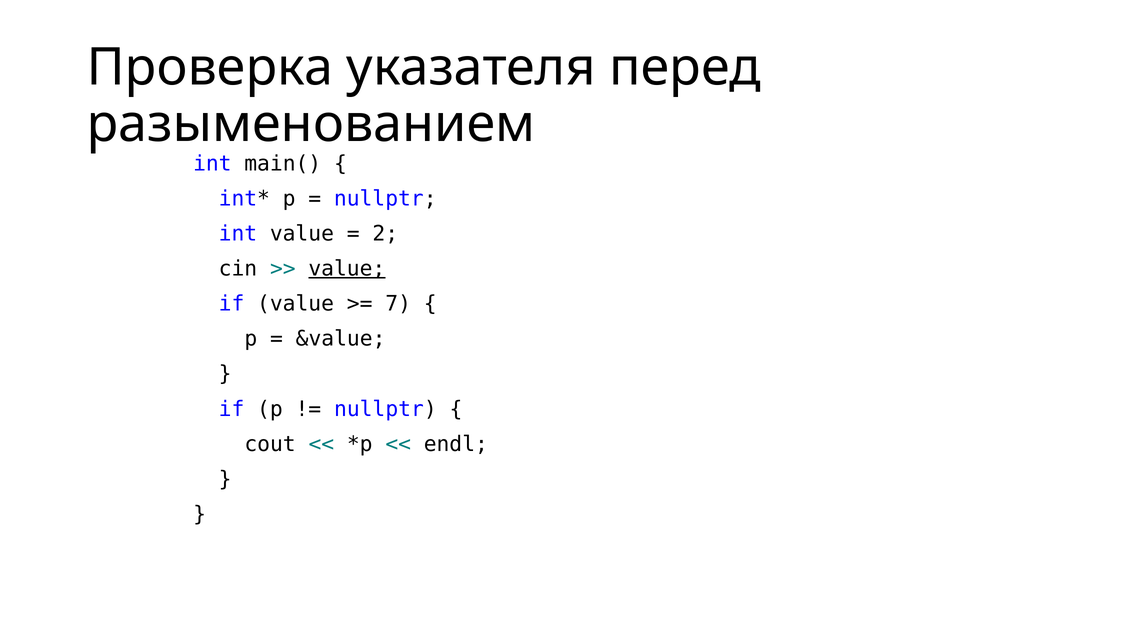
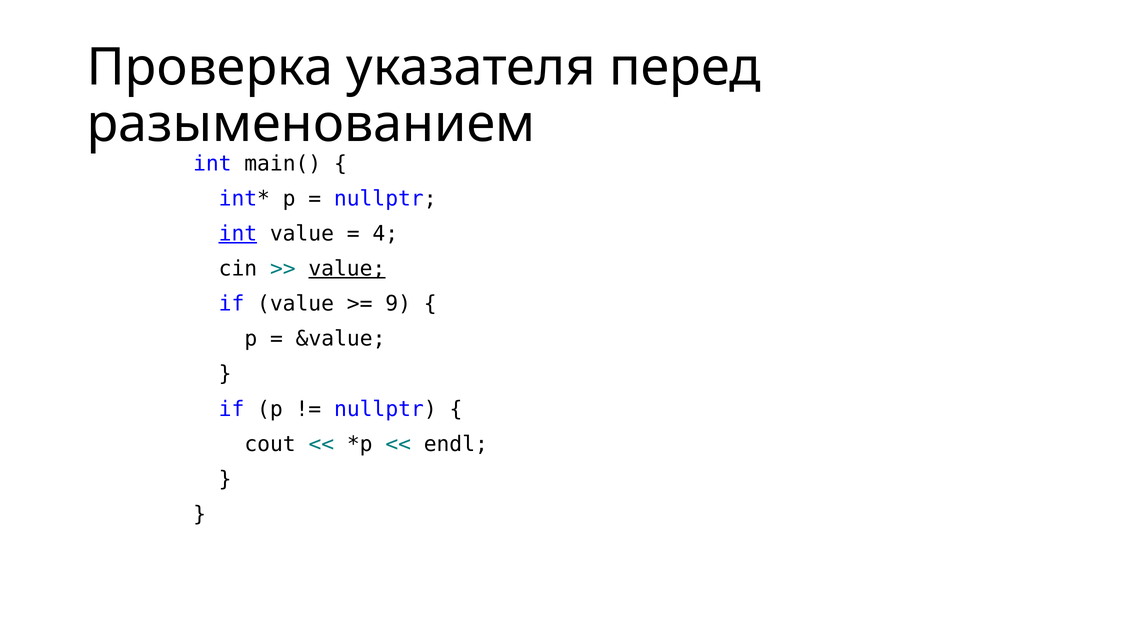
int underline: none -> present (238, 233)
2: 2 -> 4 (385, 233)
7: 7 -> 9 (398, 304)
